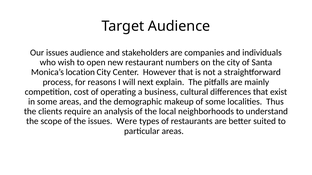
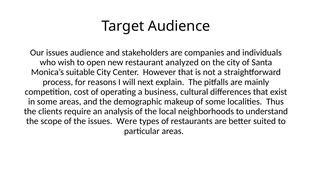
numbers: numbers -> analyzed (182, 63)
location: location -> suitable (80, 72)
